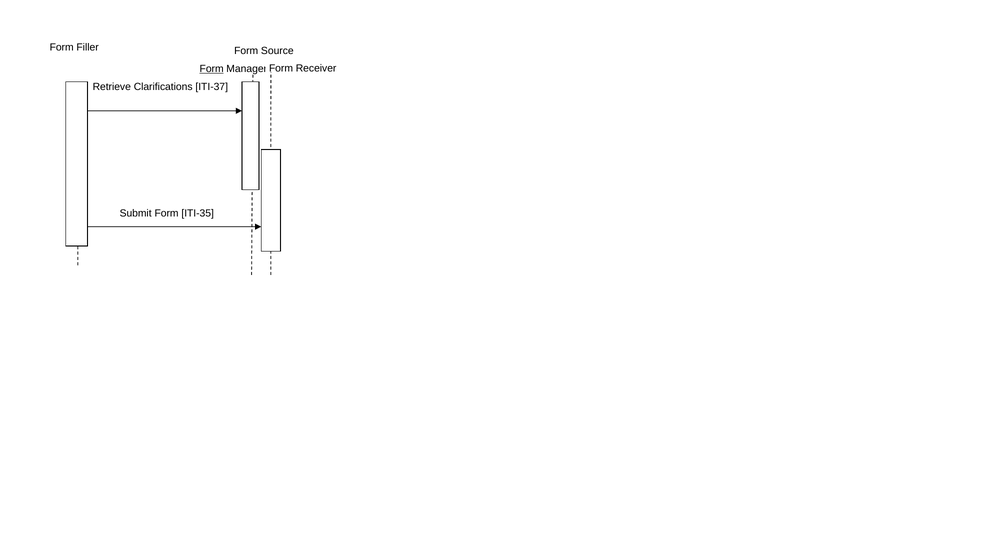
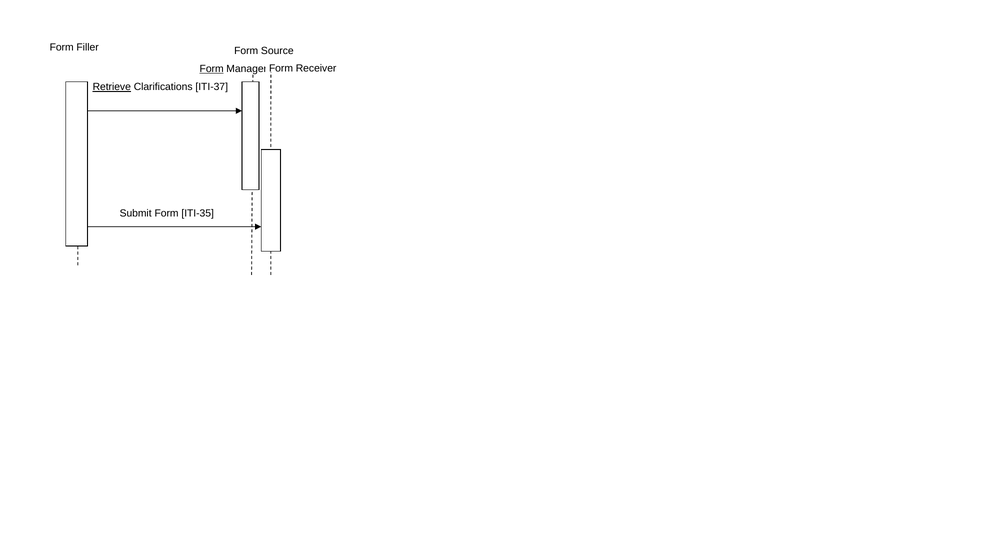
Retrieve underline: none -> present (112, 87)
